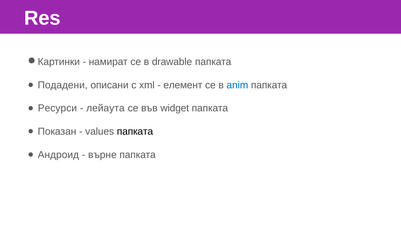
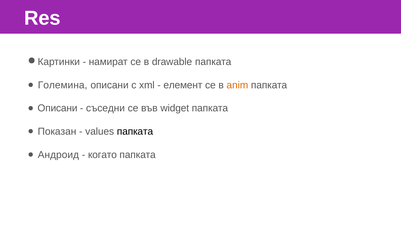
Подадени: Подадени -> Големина (63, 85)
anim colour: blue -> orange (237, 85)
Ресурси: Ресурси -> Описани (58, 108)
лейаута: лейаута -> съседни (105, 108)
върне: върне -> когато (102, 154)
